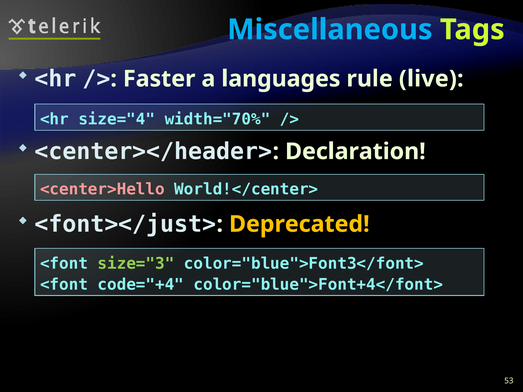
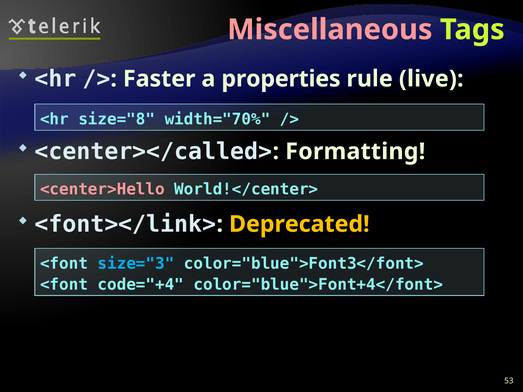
Miscellaneous colour: light blue -> pink (330, 30)
languages: languages -> properties (281, 79)
size="4: size="4 -> size="8 (117, 119)
<center></header>: <center></header> -> <center></called> (153, 152)
Declaration: Declaration -> Formatting (355, 152)
<font></just>: <font></just> -> <font></link> (125, 224)
size="3 colour: light green -> light blue (136, 264)
